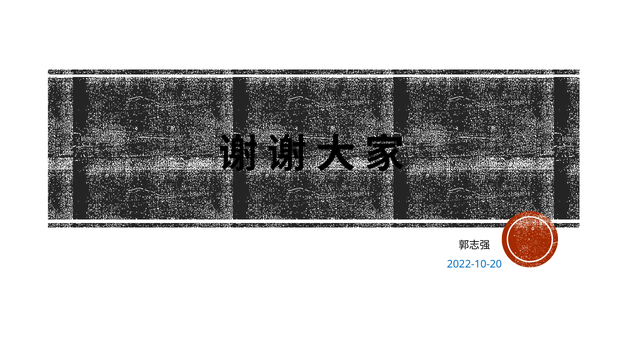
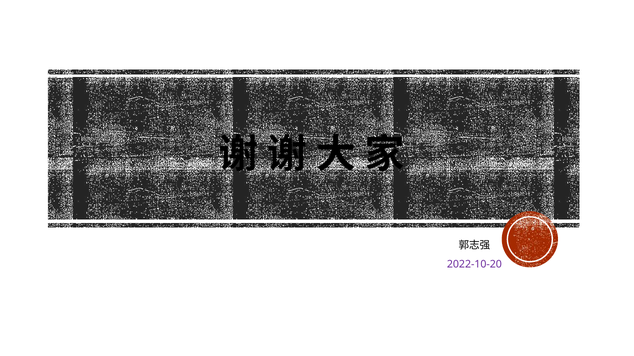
2022-10-20 colour: blue -> purple (474, 265)
